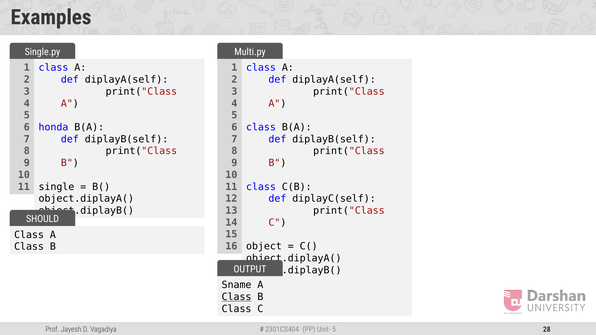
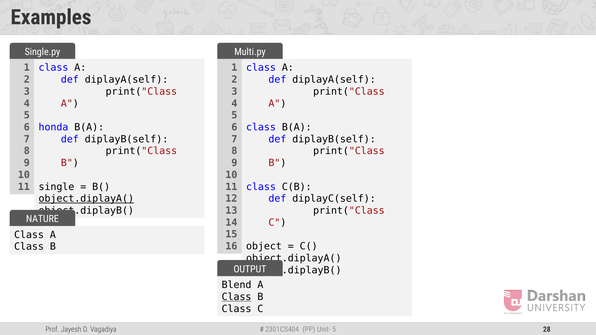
object.diplayA( underline: none -> present (86, 199)
SHOULD: SHOULD -> NATURE (42, 219)
Sname: Sname -> Blend (237, 285)
